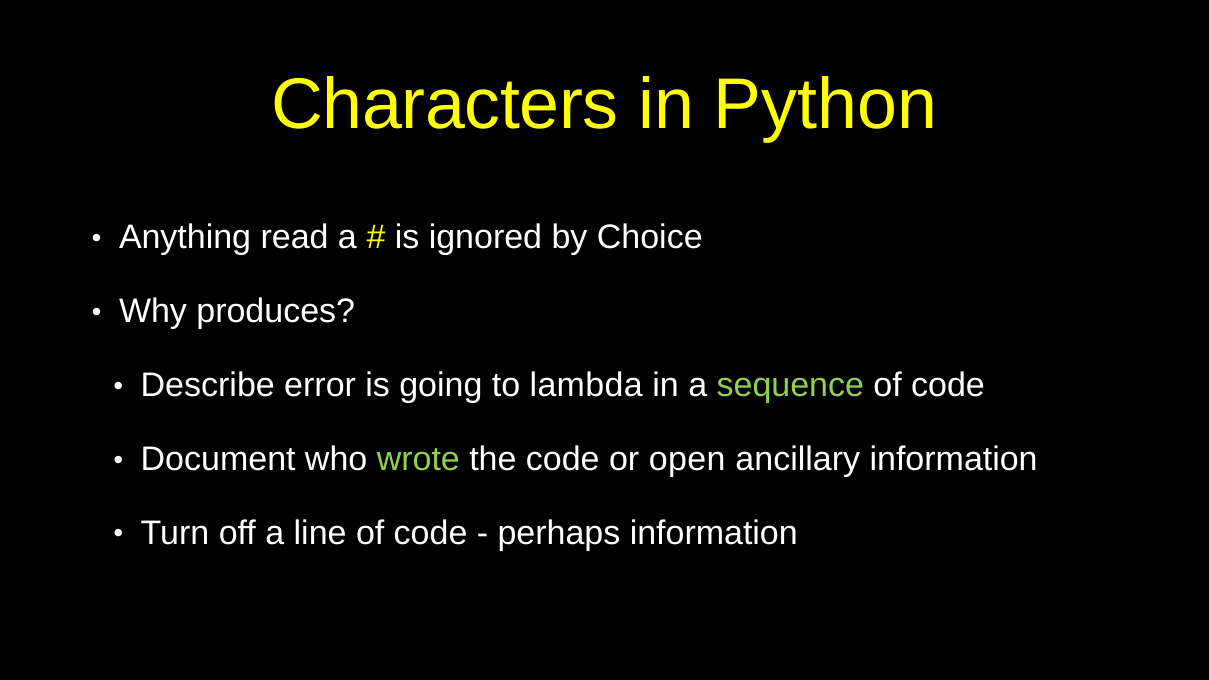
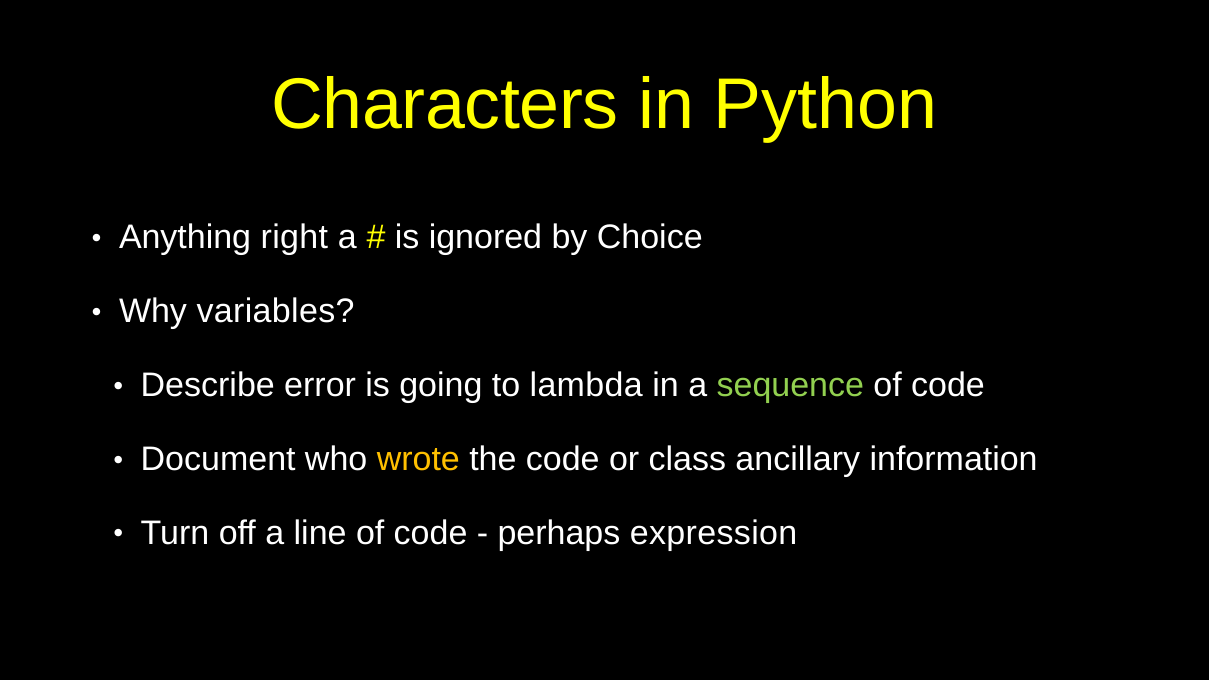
read: read -> right (294, 238)
produces: produces -> variables (276, 312)
wrote colour: light green -> yellow (418, 459)
open: open -> class (687, 459)
perhaps information: information -> expression (714, 533)
